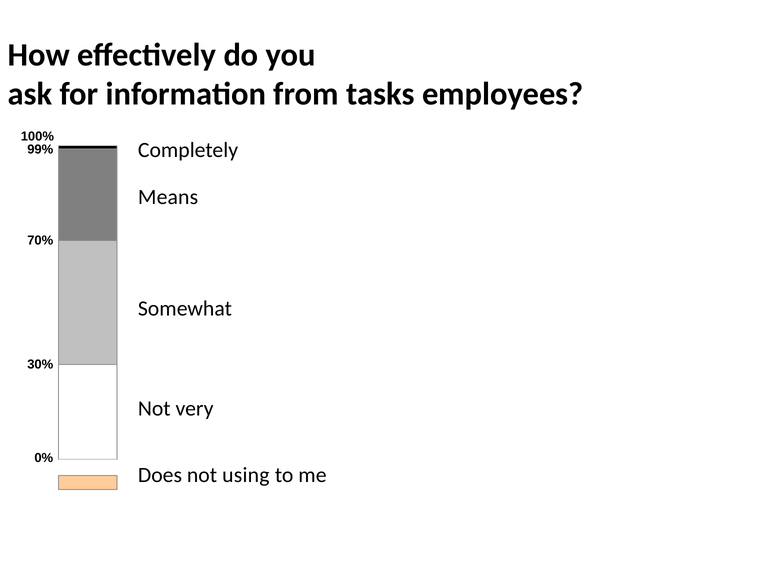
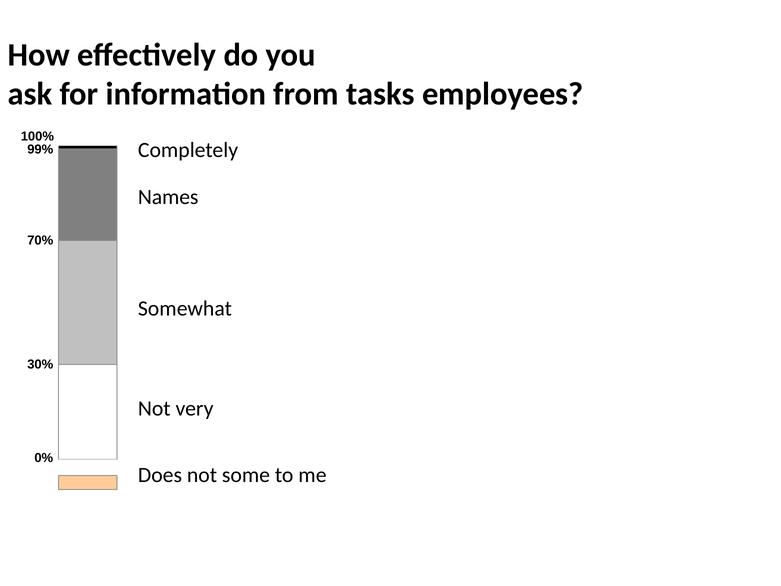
Means: Means -> Names (168, 197)
using: using -> some (246, 475)
